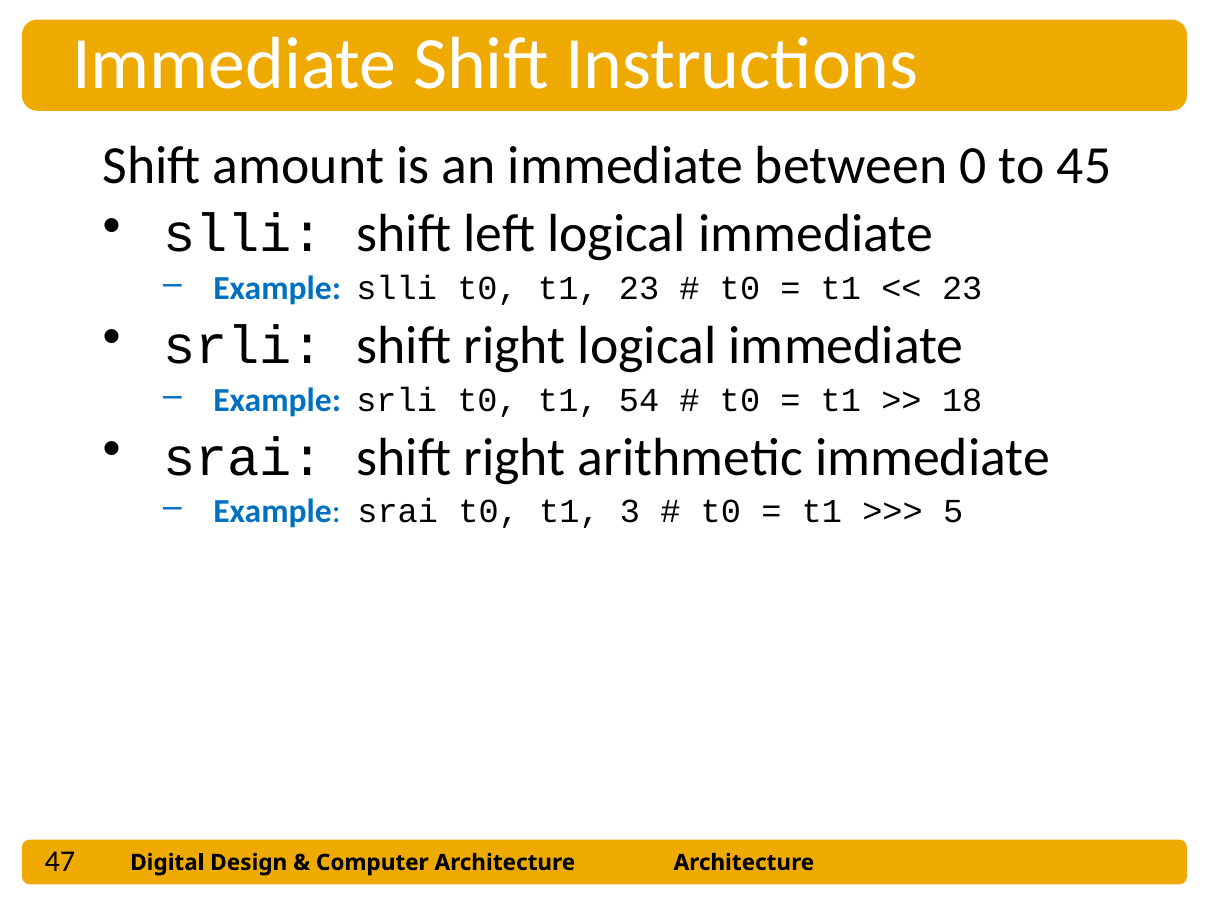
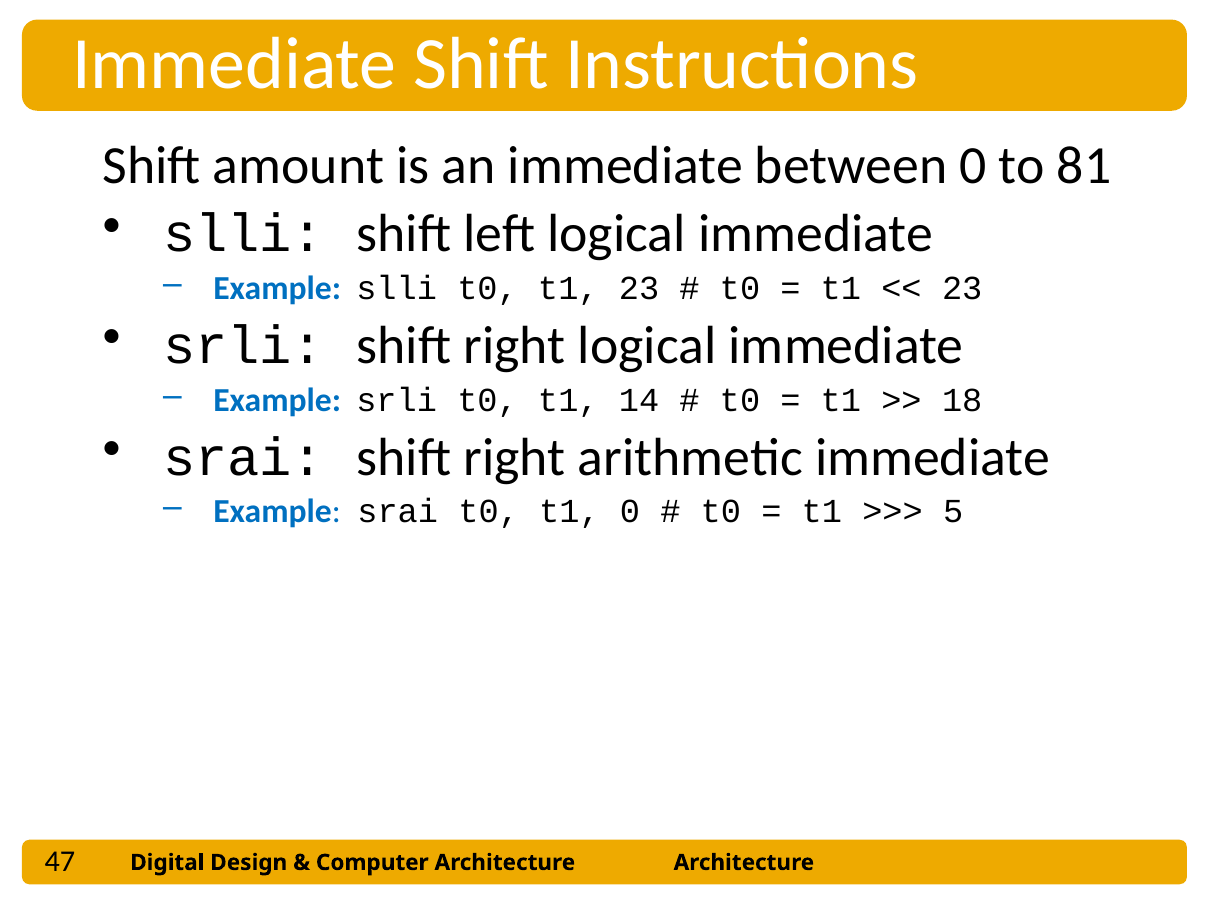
45: 45 -> 81 (1084, 166)
54: 54 -> 14 (639, 400)
t1 3: 3 -> 0 (630, 512)
